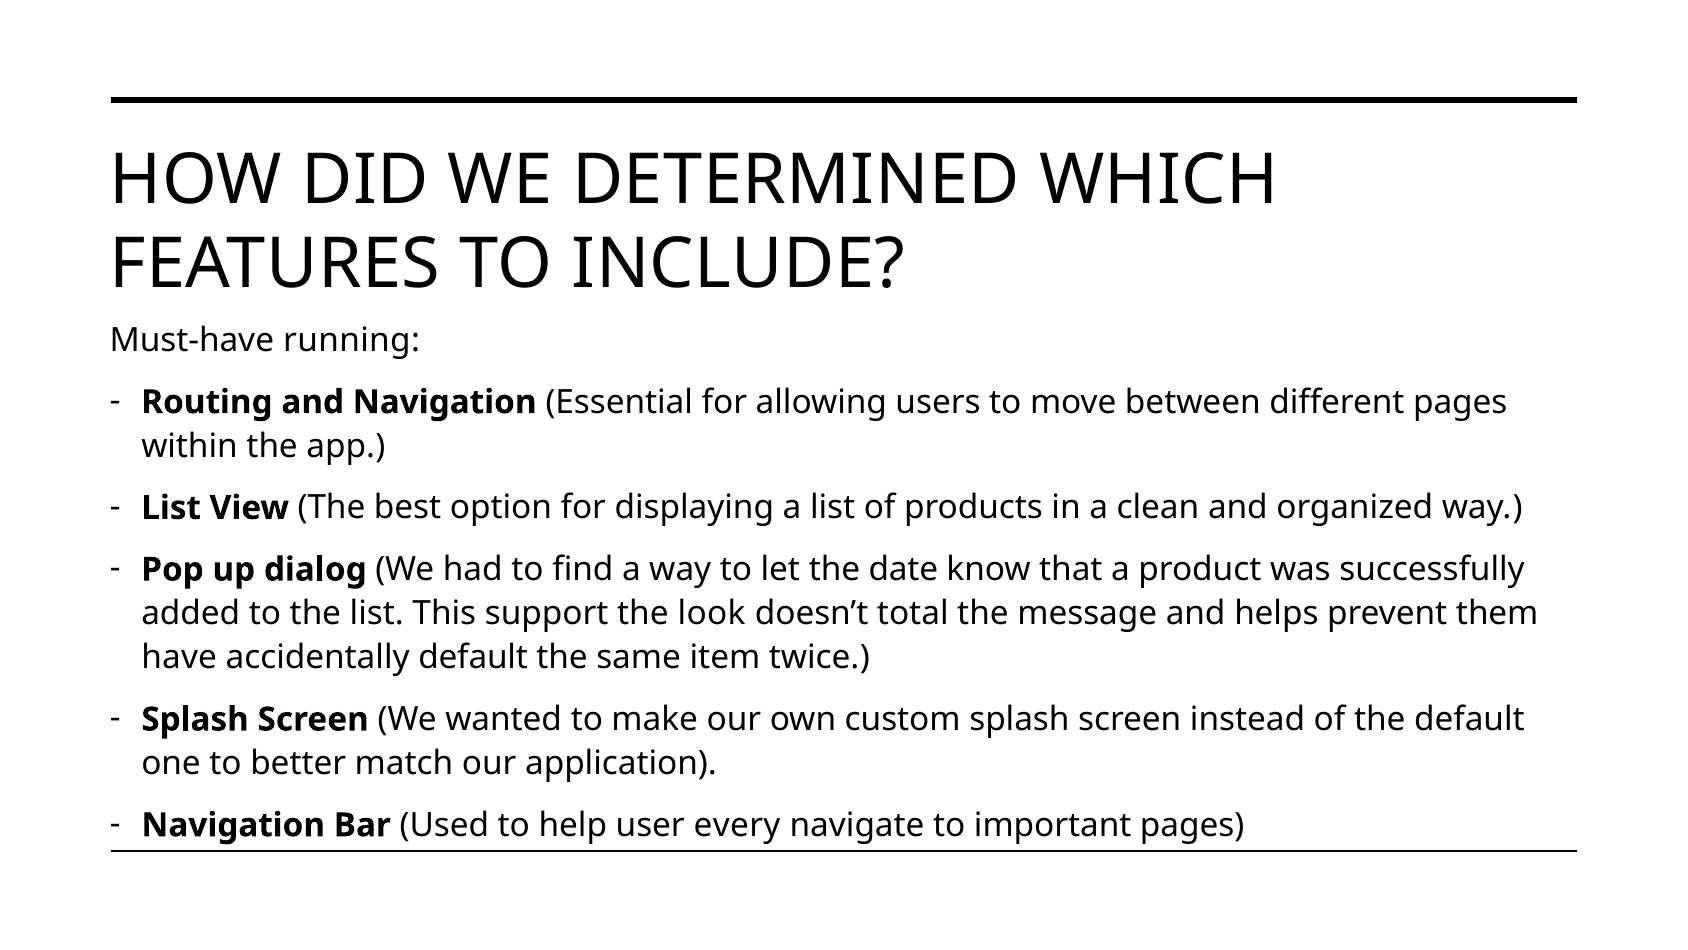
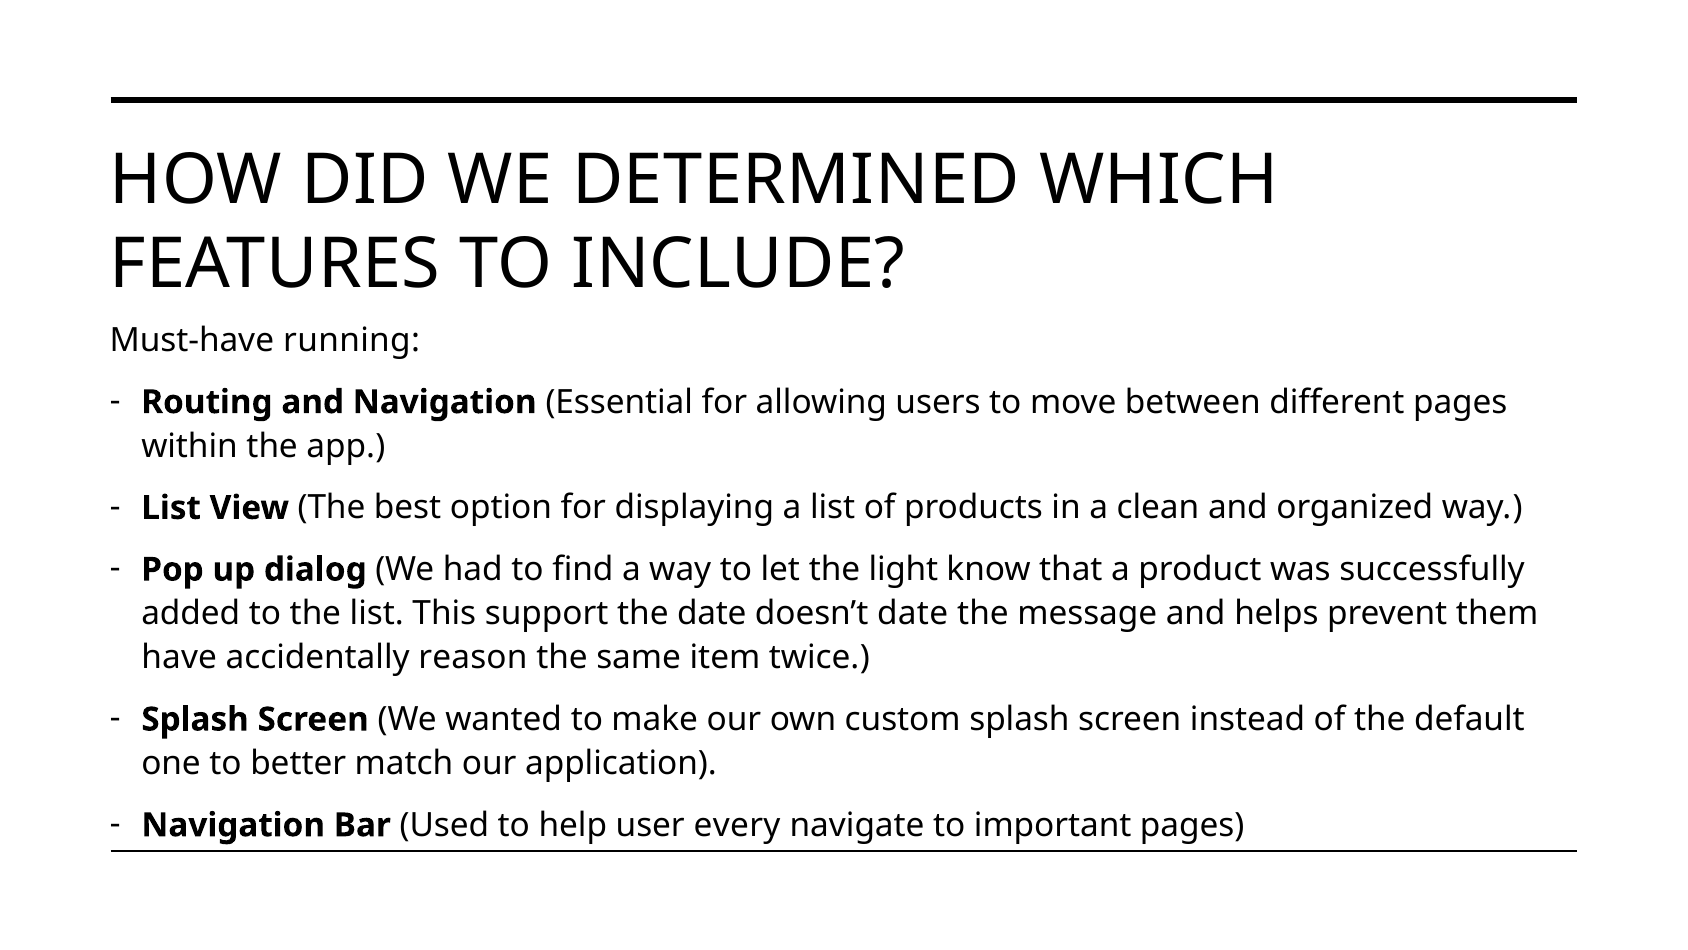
date: date -> light (903, 569)
the look: look -> date (712, 613)
doesn’t total: total -> date (913, 613)
accidentally default: default -> reason (473, 657)
